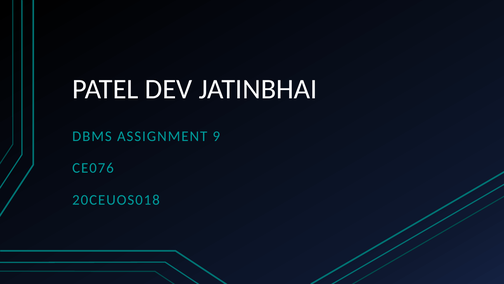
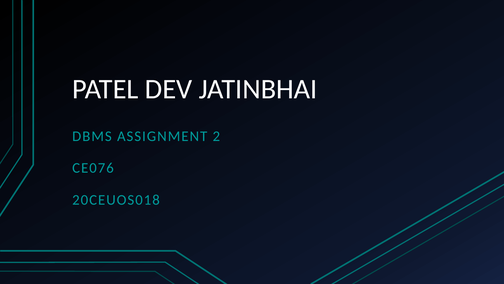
9: 9 -> 2 (216, 136)
